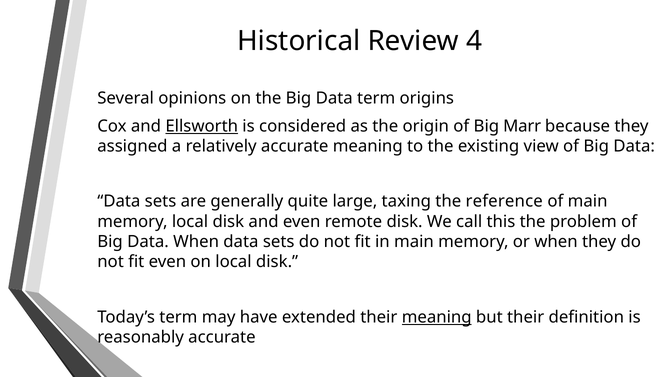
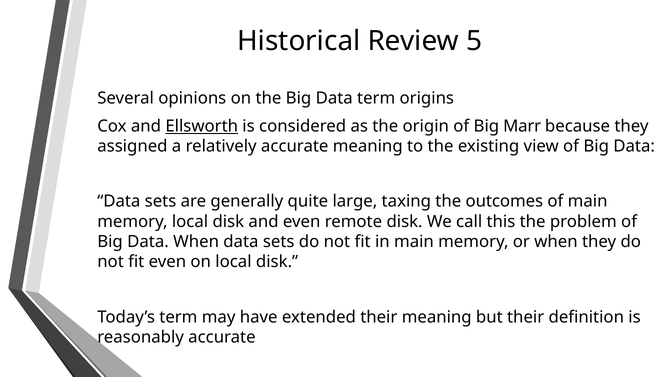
4: 4 -> 5 (474, 41)
reference: reference -> outcomes (504, 202)
meaning underline: present -> none (437, 317)
